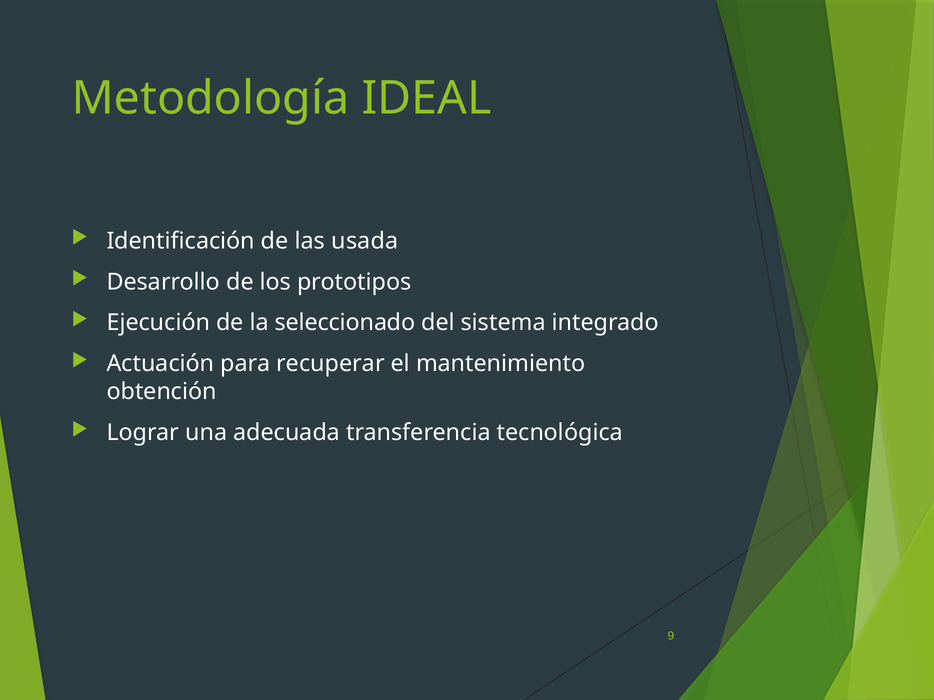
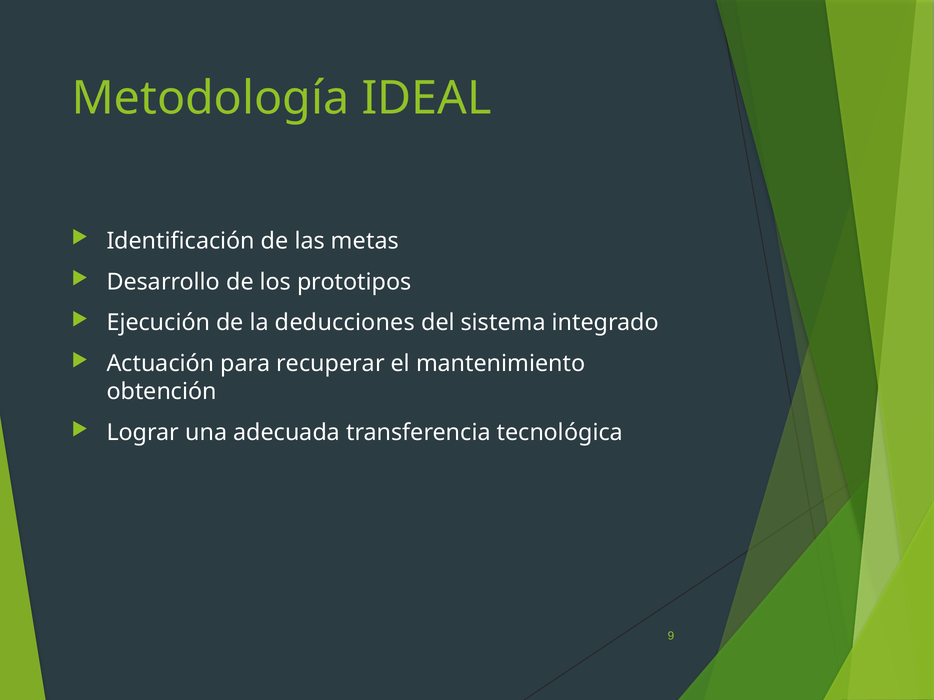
usada: usada -> metas (365, 241)
seleccionado: seleccionado -> deducciones (345, 323)
